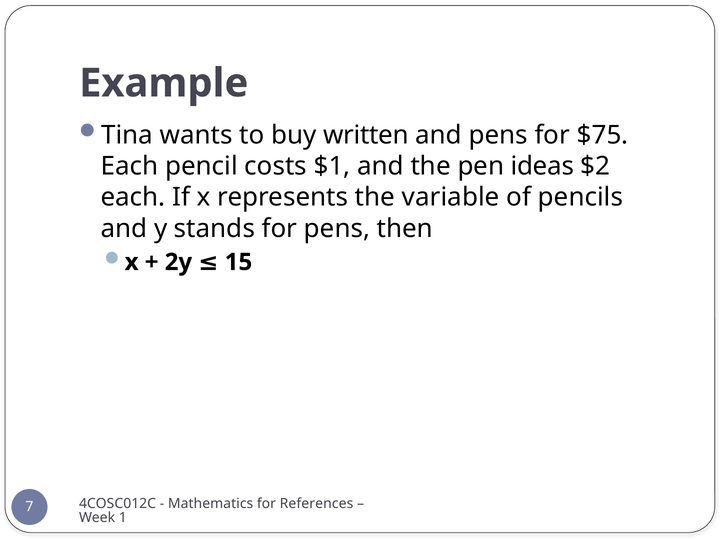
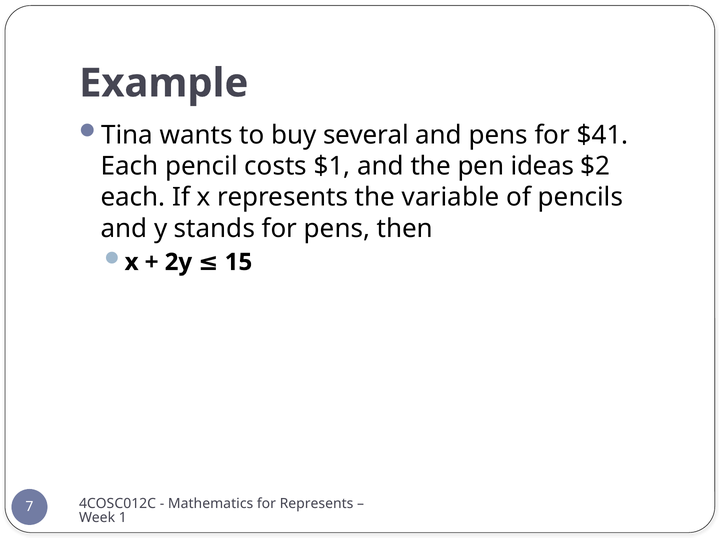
written: written -> several (366, 135)
$75: $75 -> $41 (603, 135)
for References: References -> Represents (317, 504)
